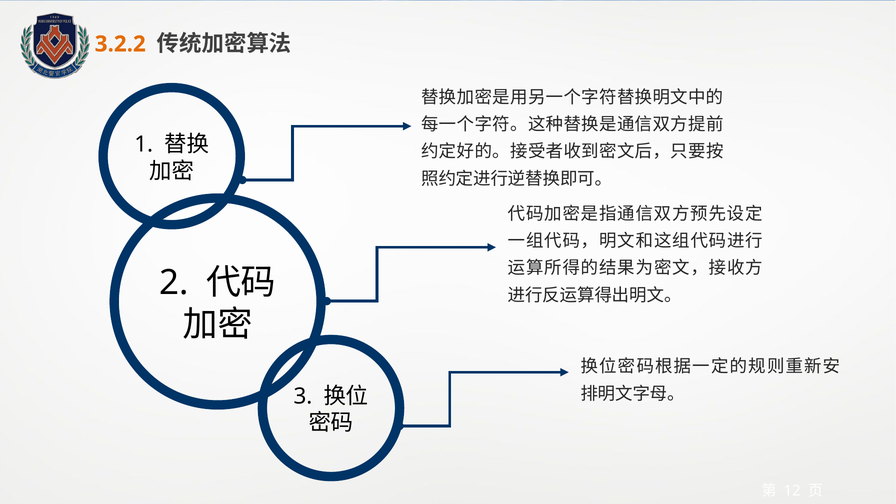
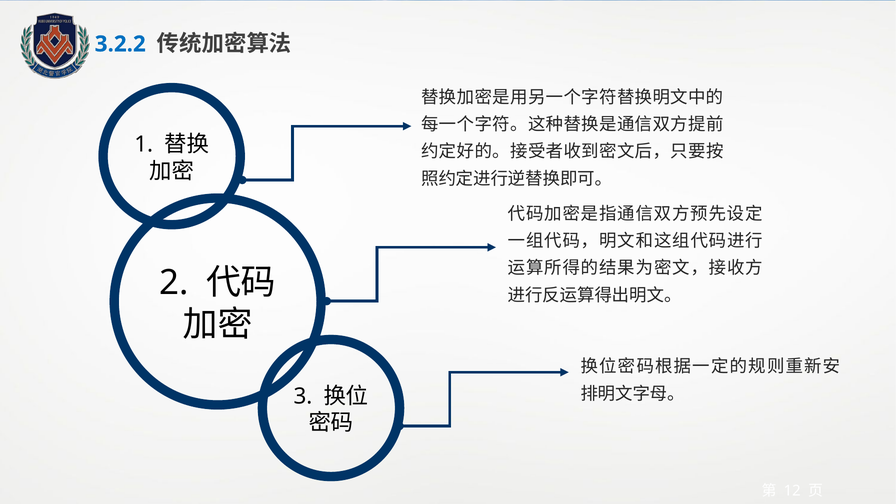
3.2.2 colour: orange -> blue (120, 44)
